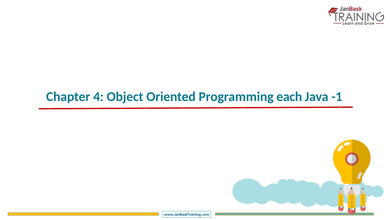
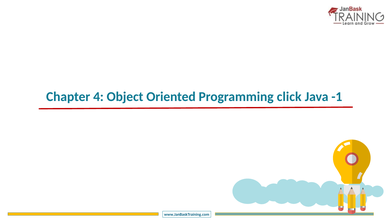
each: each -> click (289, 96)
